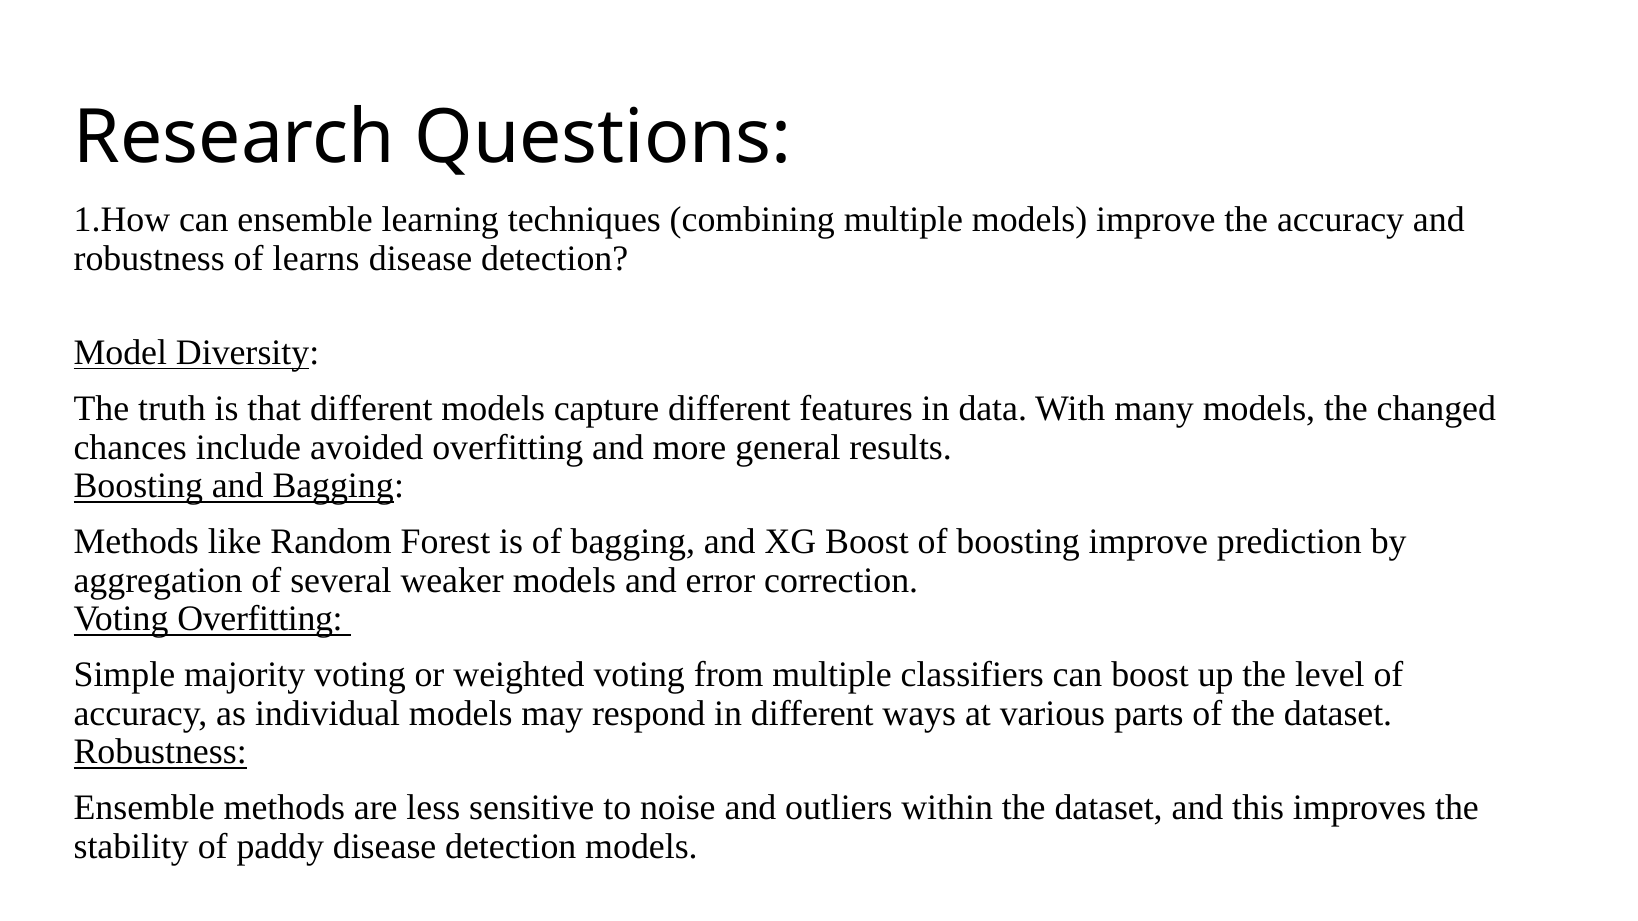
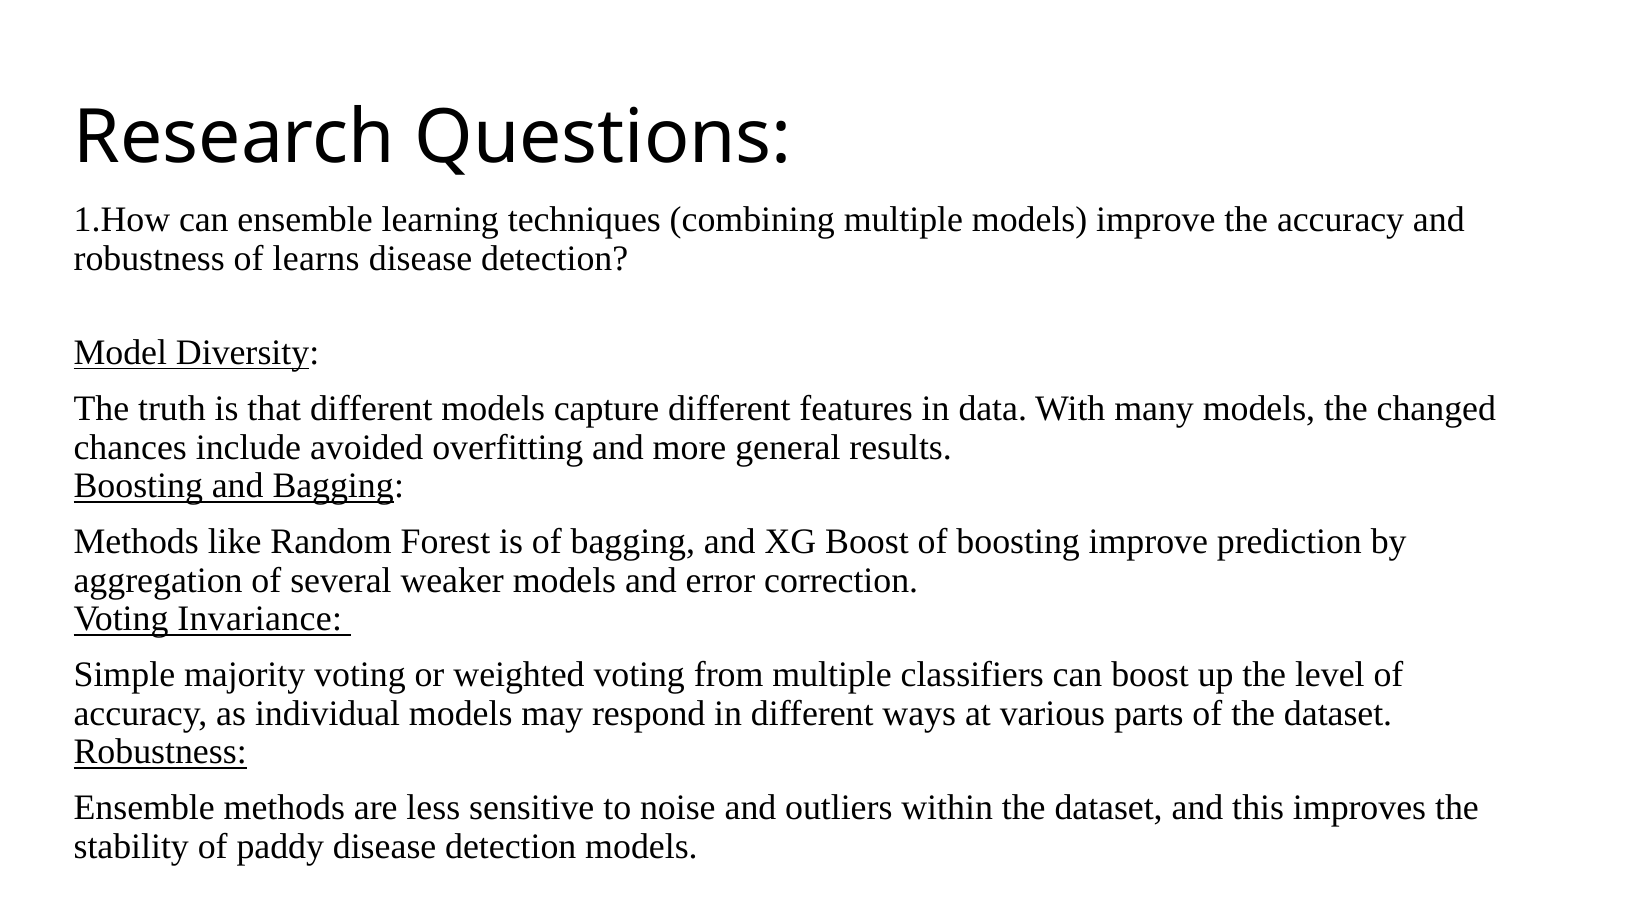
Voting Overfitting: Overfitting -> Invariance (260, 619)
